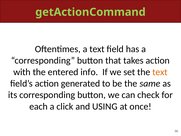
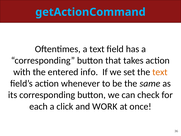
getActionCommand colour: light green -> light blue (90, 12)
generated: generated -> whenever (80, 83)
USING: USING -> WORK (105, 106)
